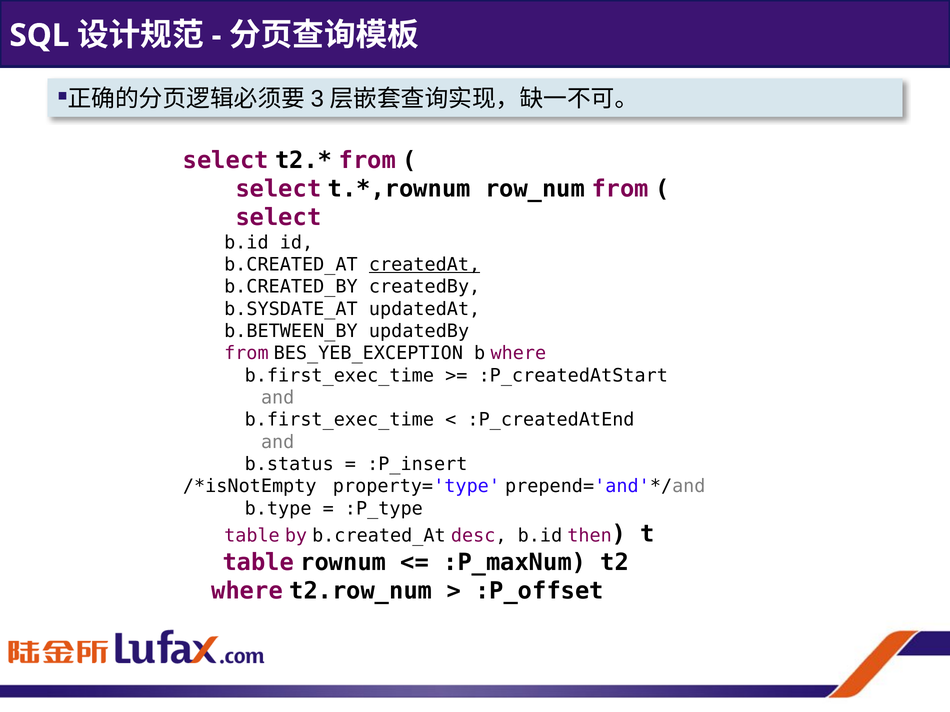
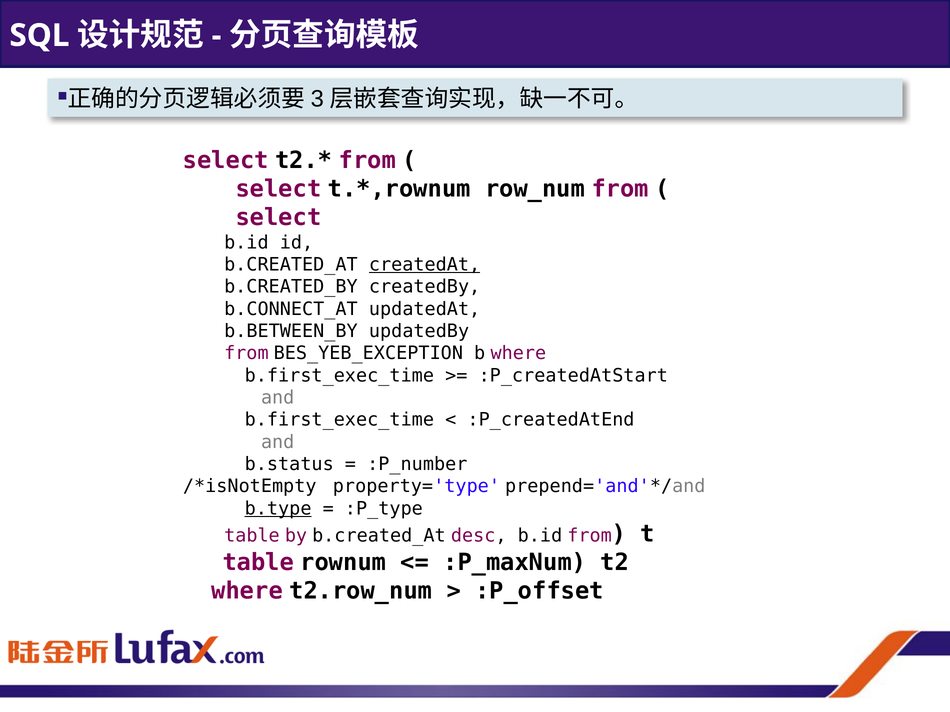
b.SYSDATE_AT: b.SYSDATE_AT -> b.CONNECT_AT (291, 309)
:P_insert: :P_insert -> :P_number (417, 464)
b.type underline: none -> present (278, 509)
b.id then: then -> from (590, 536)
